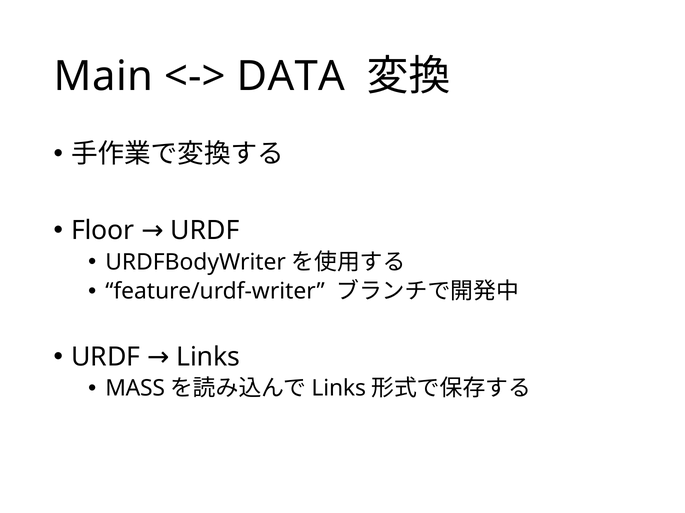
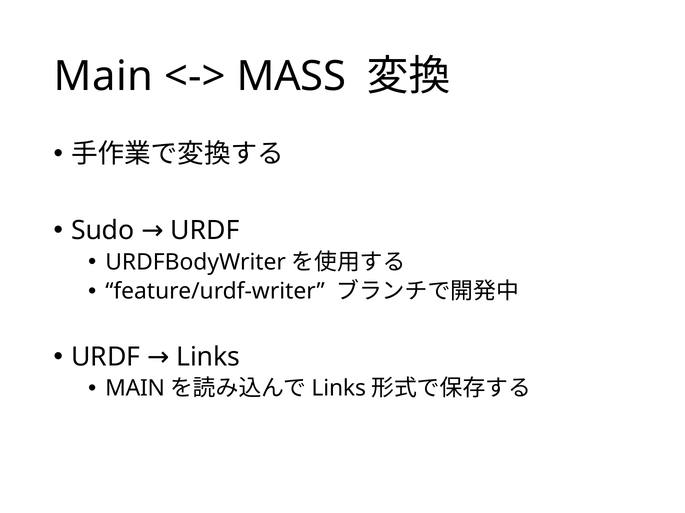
DATA: DATA -> MASS (291, 77)
Floor: Floor -> Sudo (103, 231)
MASS: MASS -> MAIN (135, 389)
